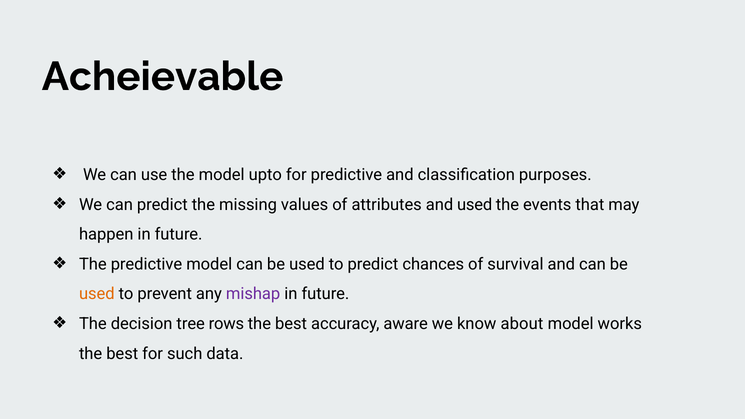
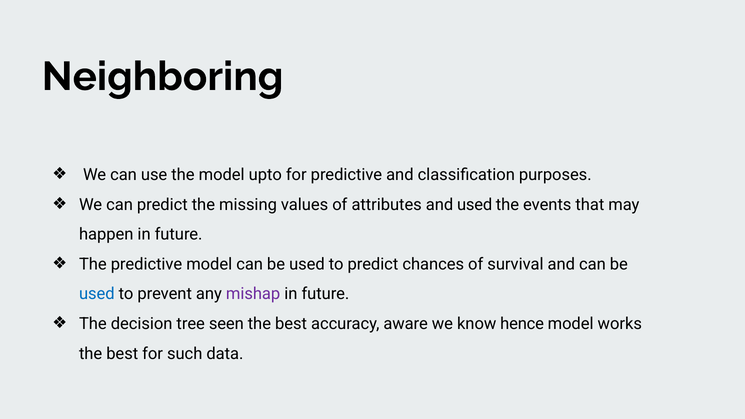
Acheievable: Acheievable -> Neighboring (163, 77)
used colour: orange -> blue (97, 294)
rows: rows -> seen (226, 324)
about: about -> hence (522, 324)
